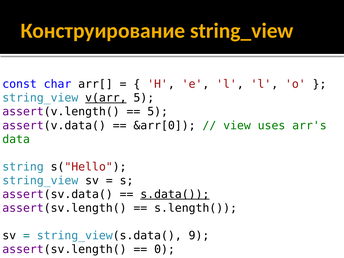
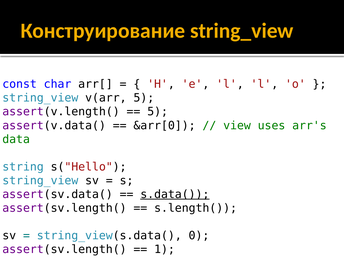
v(arr underline: present -> none (106, 98)
9: 9 -> 0 (199, 236)
0: 0 -> 1 (165, 249)
